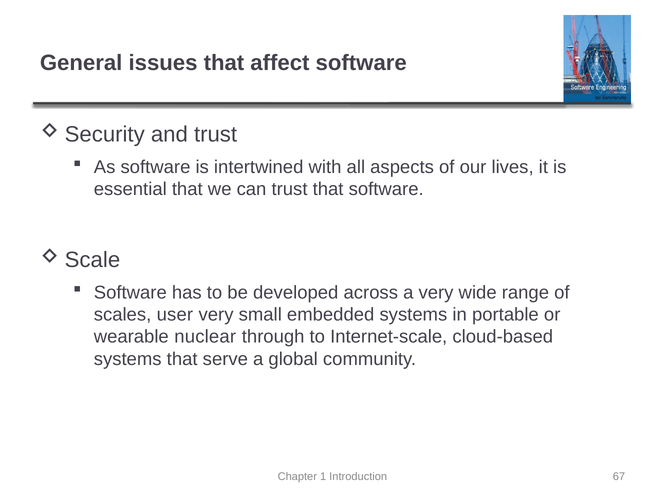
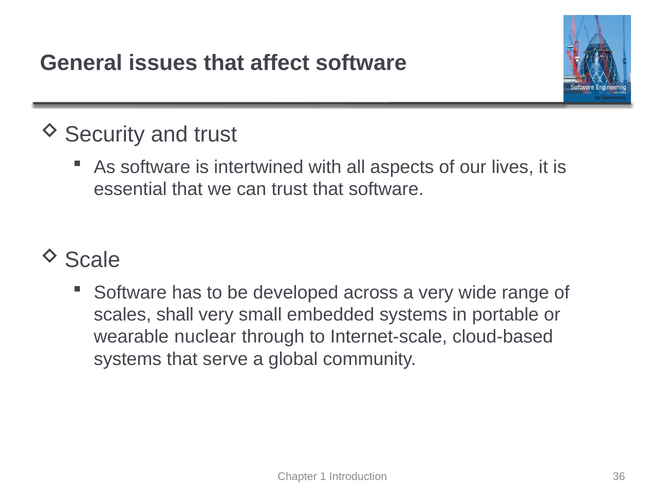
user: user -> shall (175, 314)
67: 67 -> 36 (619, 476)
